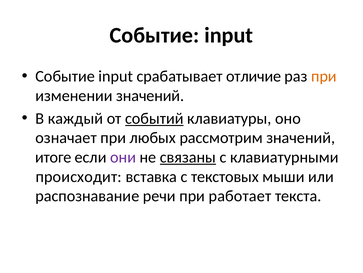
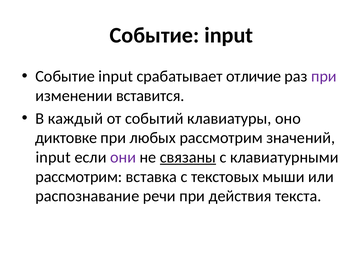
при colour: orange -> purple (324, 76)
изменении значений: значений -> вставится (150, 96)
событий underline: present -> none (154, 118)
означает: означает -> диктовке (66, 137)
итоге: итоге -> input (53, 157)
происходит: происходит -> рассмотрим (79, 176)
работает: работает -> действия (240, 196)
